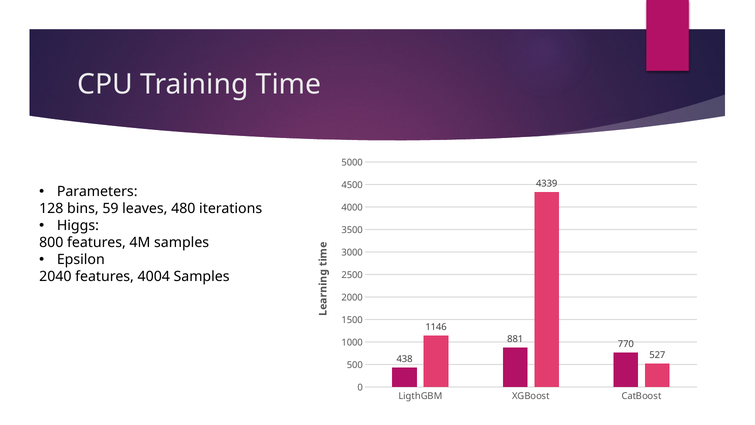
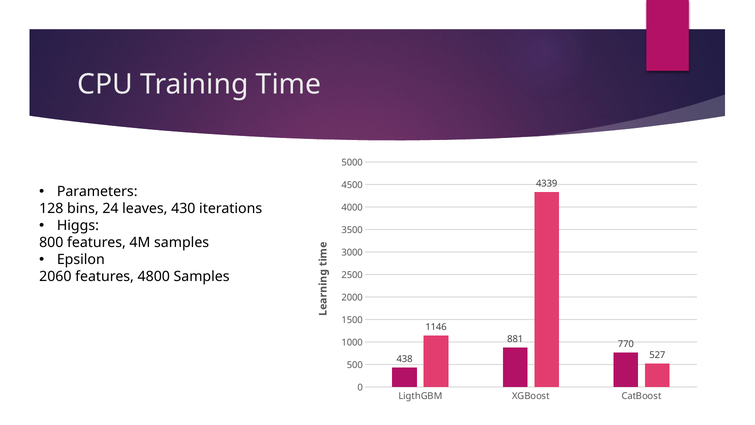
59: 59 -> 24 (110, 209)
480: 480 -> 430 (183, 209)
2040: 2040 -> 2060 (55, 276)
4004: 4004 -> 4800 (154, 276)
